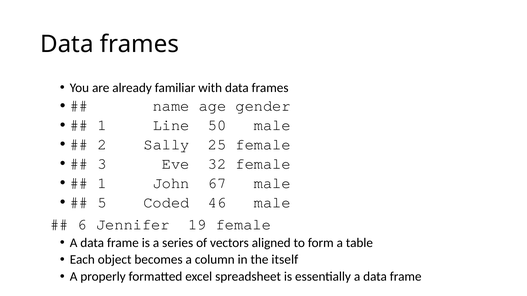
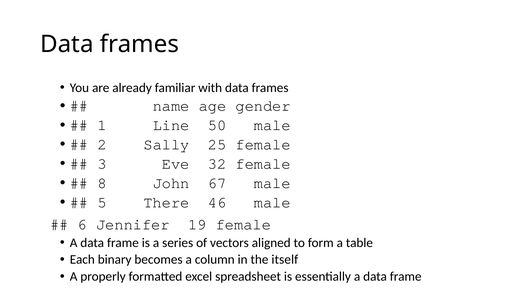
1: 1 -> 8 (102, 183)
Coded: Coded -> There (166, 203)
object: object -> binary (115, 260)
